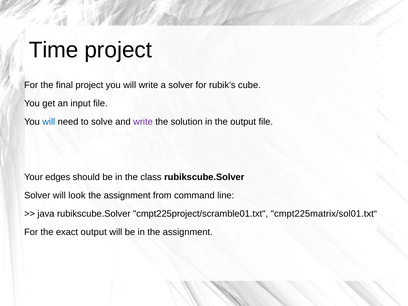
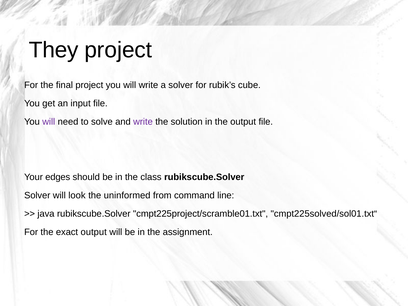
Time: Time -> They (54, 50)
will colour: blue -> purple (49, 122)
assignment: assignment -> uninformed (127, 195)
cmpt225matrix/sol01.txt“: cmpt225matrix/sol01.txt“ -> cmpt225solved/sol01.txt“ (324, 214)
